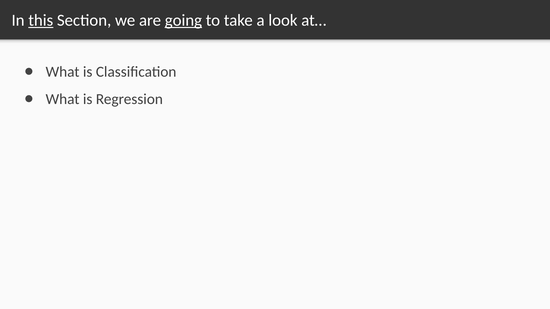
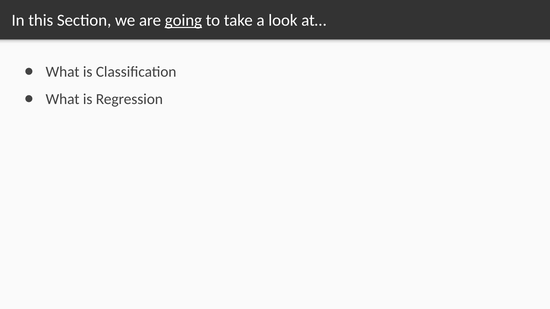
this underline: present -> none (41, 20)
